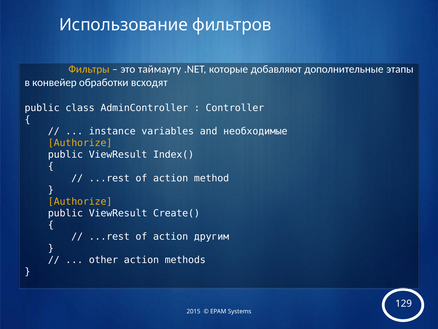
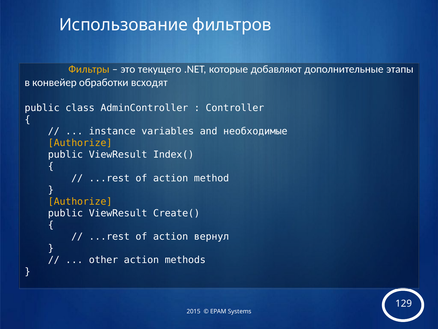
таймауту: таймауту -> текущего (160, 69)
другим: другим -> вернул (212, 236)
